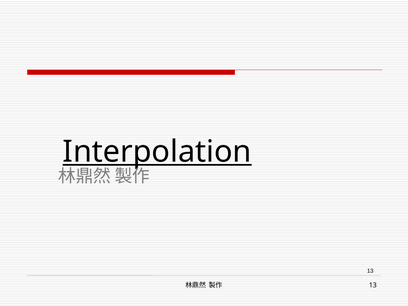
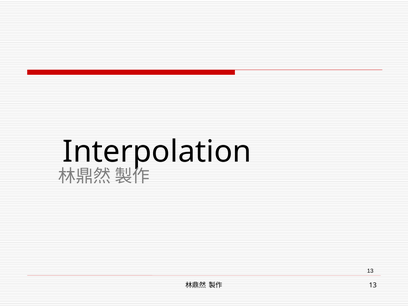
Interpolation underline: present -> none (157, 152)
